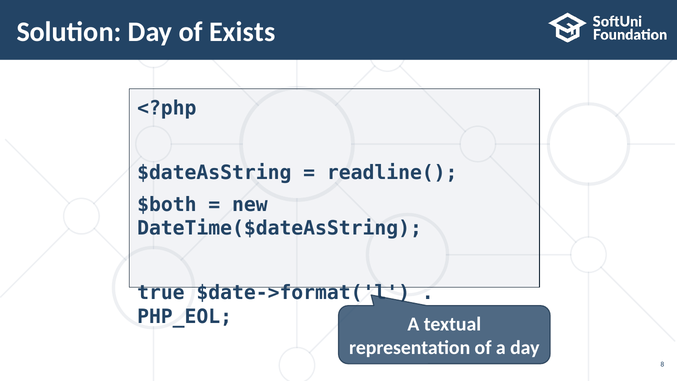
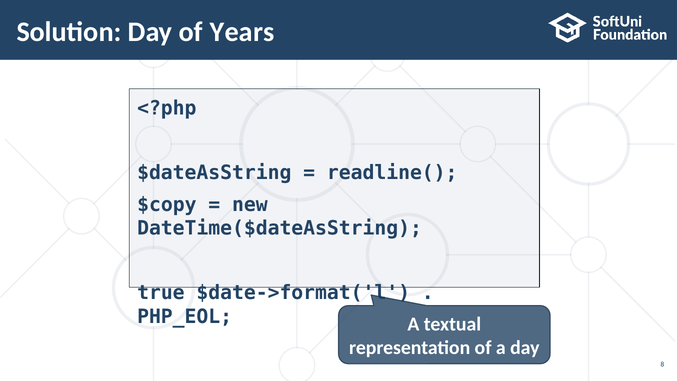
Exists: Exists -> Years (242, 32)
$both: $both -> $copy (167, 205)
